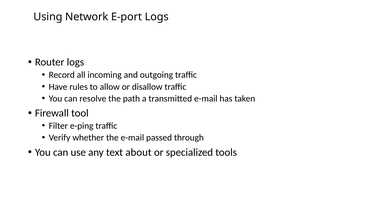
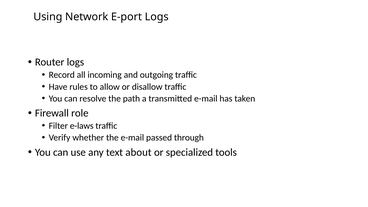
tool: tool -> role (80, 113)
e-ping: e-ping -> e-laws (82, 126)
